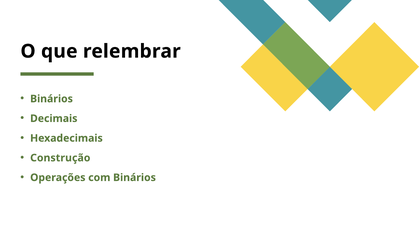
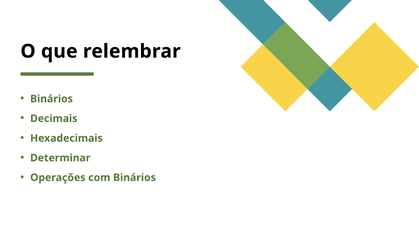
Construção: Construção -> Determinar (60, 158)
